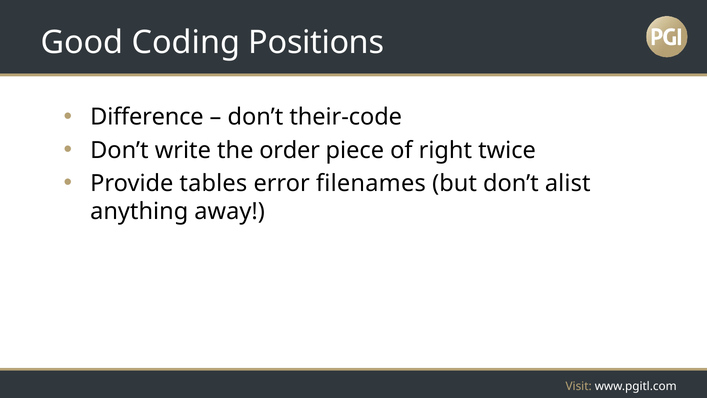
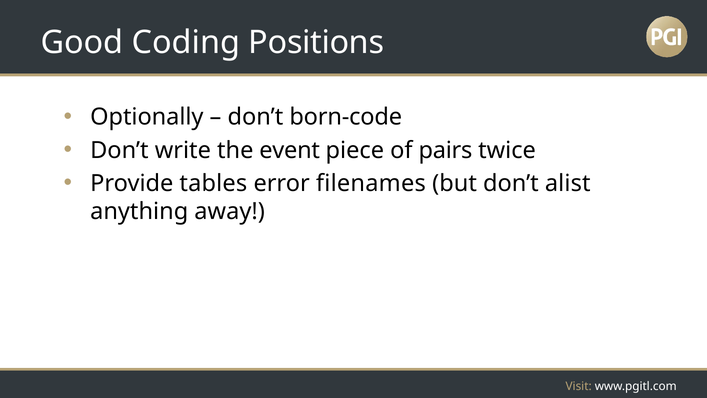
Difference: Difference -> Optionally (147, 117)
their-code: their-code -> born-code (346, 117)
order: order -> event (290, 150)
right: right -> pairs (445, 150)
